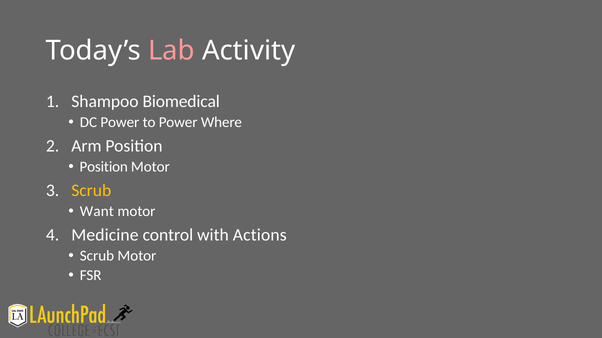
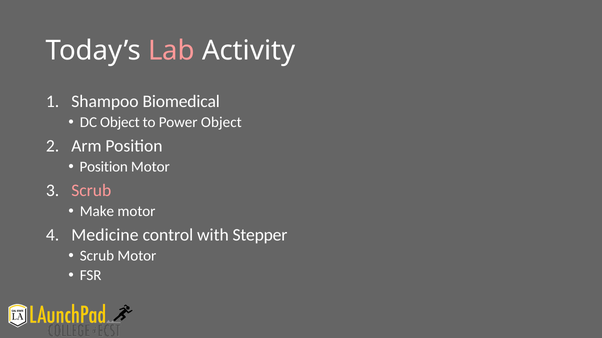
DC Power: Power -> Object (120, 123)
Power Where: Where -> Object (221, 123)
Scrub colour: yellow -> pink (91, 191)
Want: Want -> Make (97, 212)
Actions: Actions -> Stepper (260, 236)
